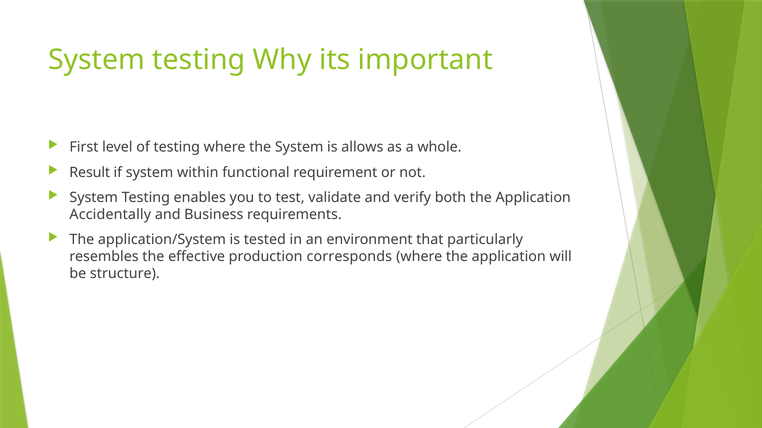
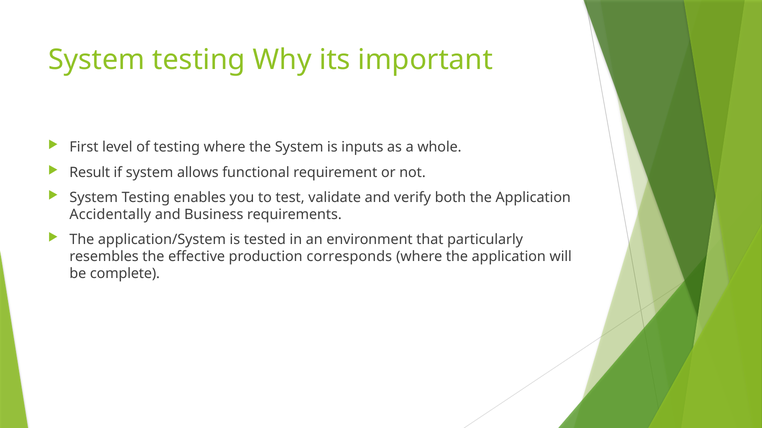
allows: allows -> inputs (362, 147)
within: within -> allows (198, 173)
structure: structure -> complete (125, 274)
